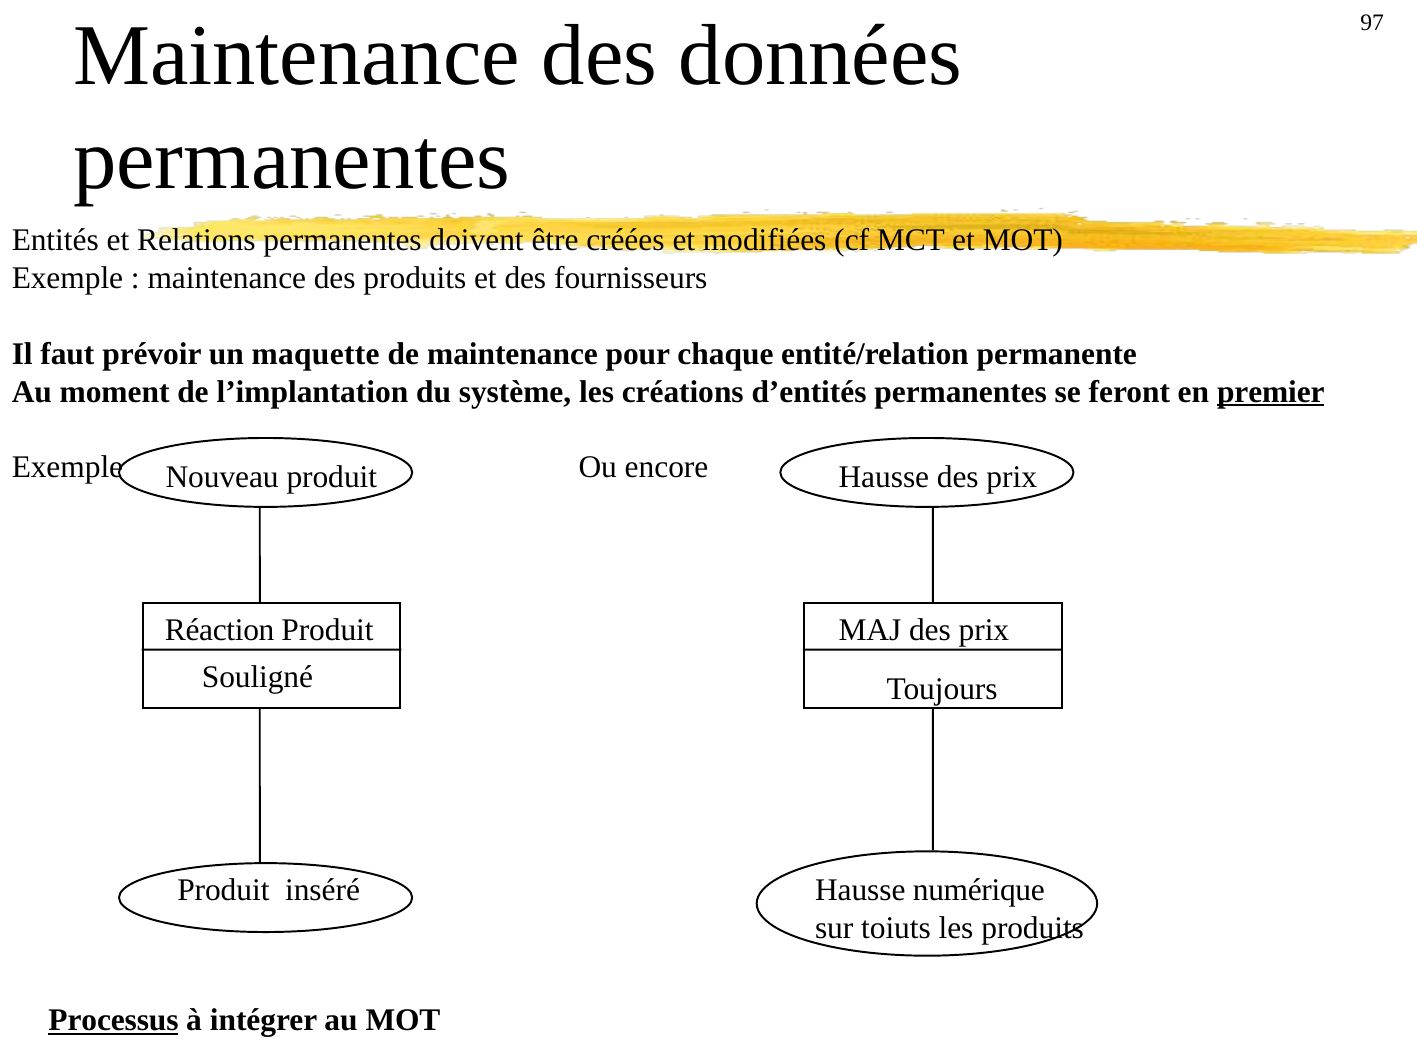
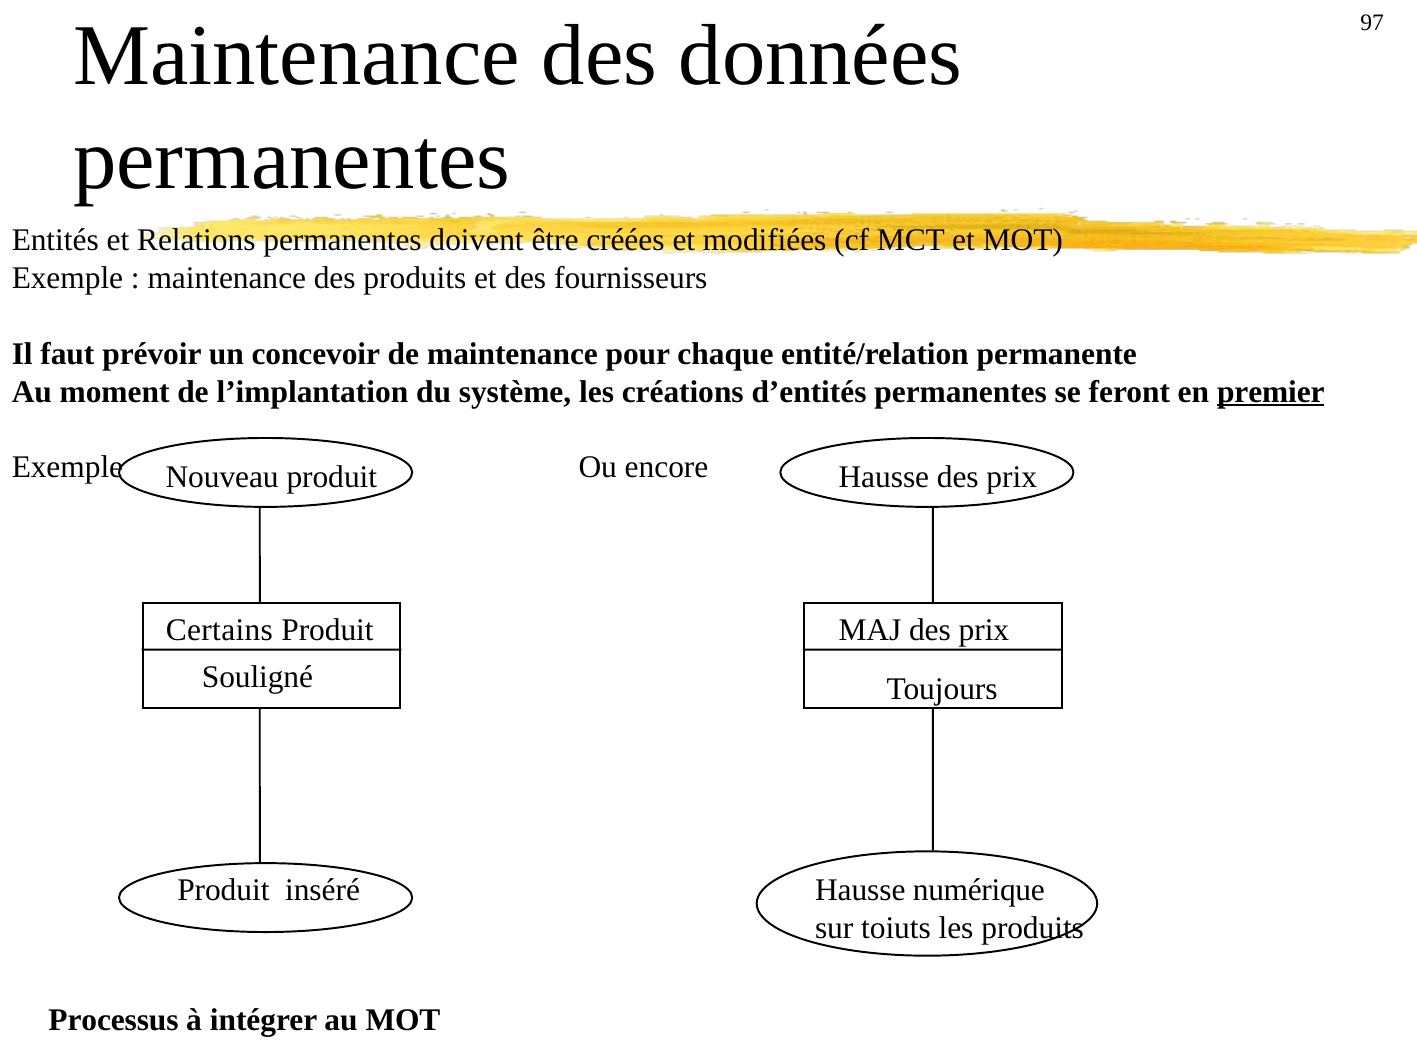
maquette: maquette -> concevoir (316, 354)
Réaction: Réaction -> Certains (219, 630)
Processus underline: present -> none (114, 1020)
